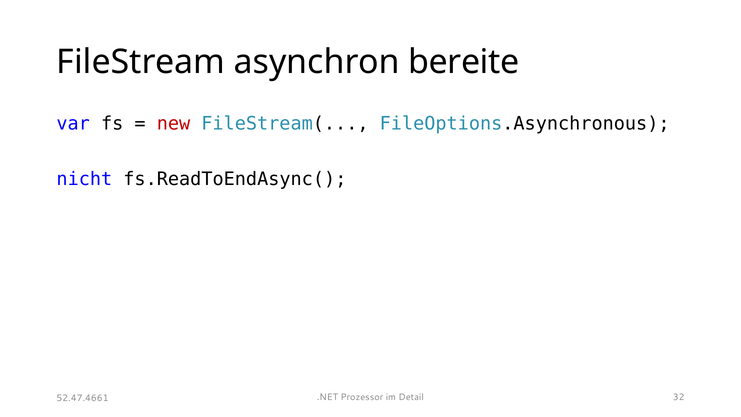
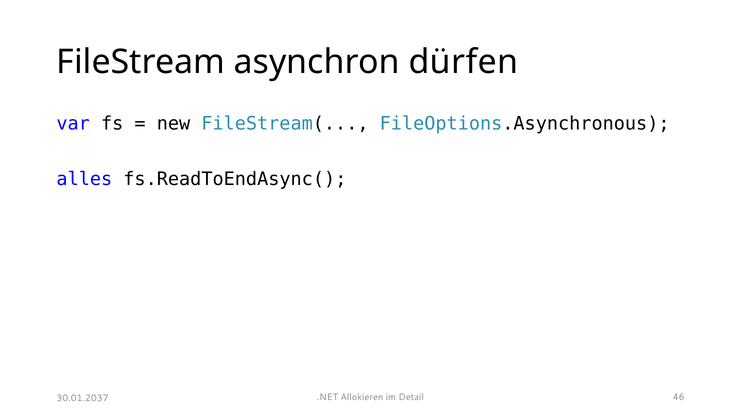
bereite: bereite -> dürfen (463, 62)
new colour: red -> black (173, 124)
nicht: nicht -> alles (84, 179)
Prozessor: Prozessor -> Allokieren (362, 397)
32: 32 -> 46 (679, 397)
52.47.4661: 52.47.4661 -> 30.01.2037 (83, 398)
